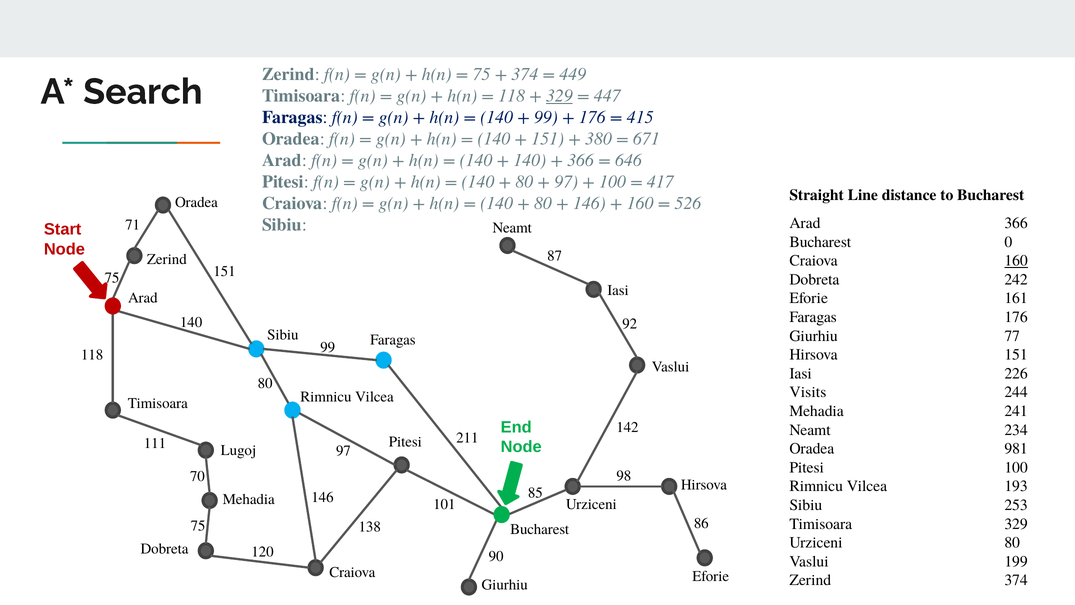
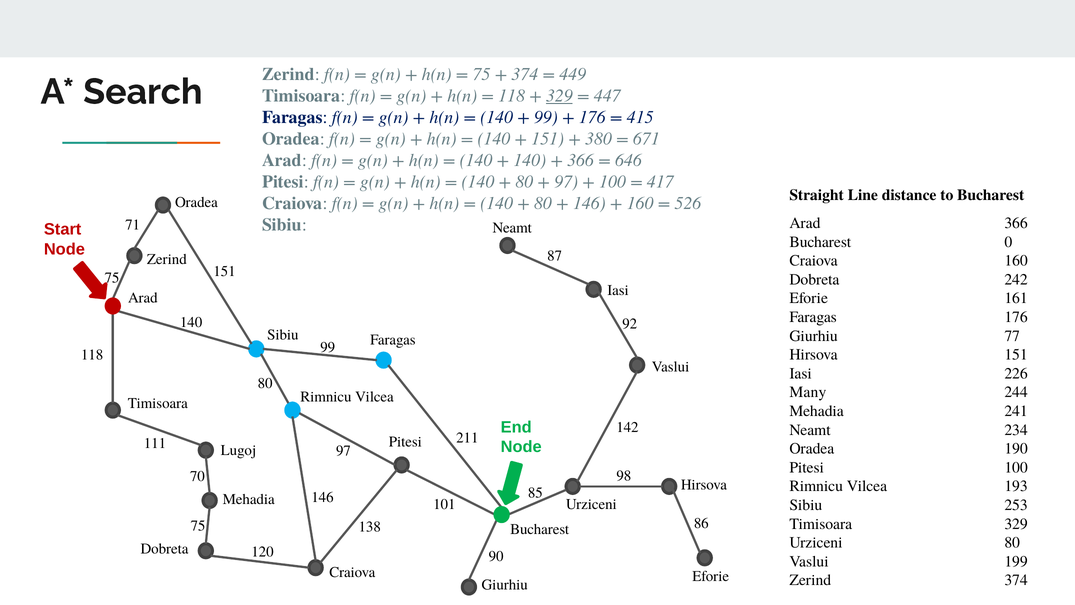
160 underline: present -> none (1016, 261)
Visits: Visits -> Many (808, 392)
981: 981 -> 190 (1016, 448)
